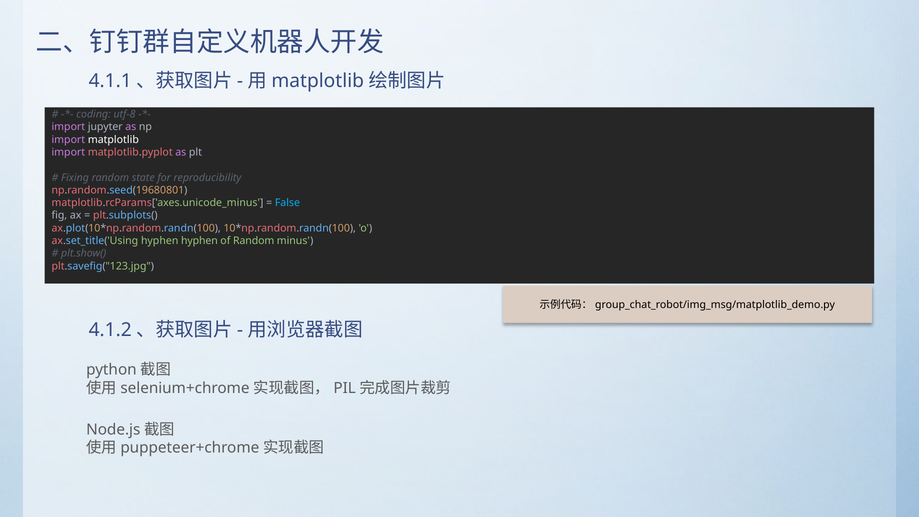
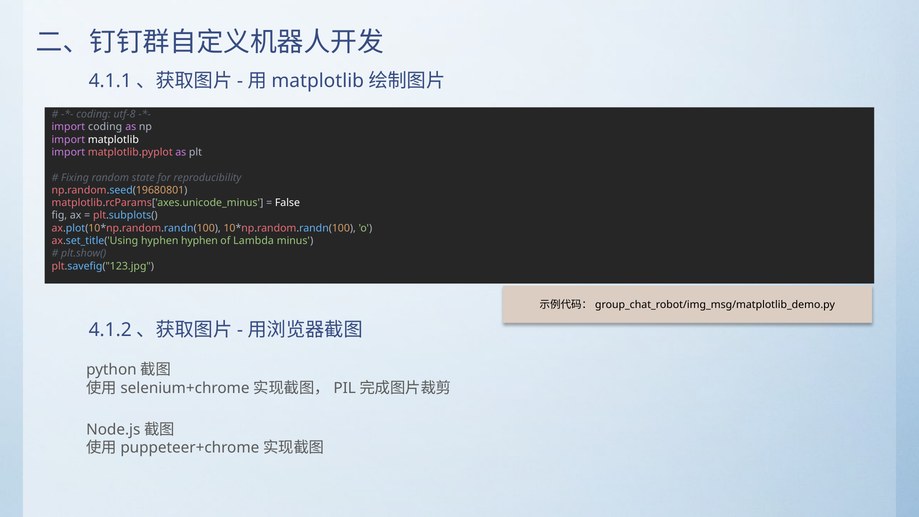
import jupyter: jupyter -> coding (105, 127)
False colour: light blue -> white (287, 203)
of Random: Random -> Lambda (254, 241)
